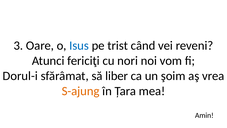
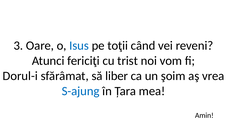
trist: trist -> toţii (118, 45)
nori: nori -> trist (128, 61)
S-ajung colour: orange -> blue (81, 91)
